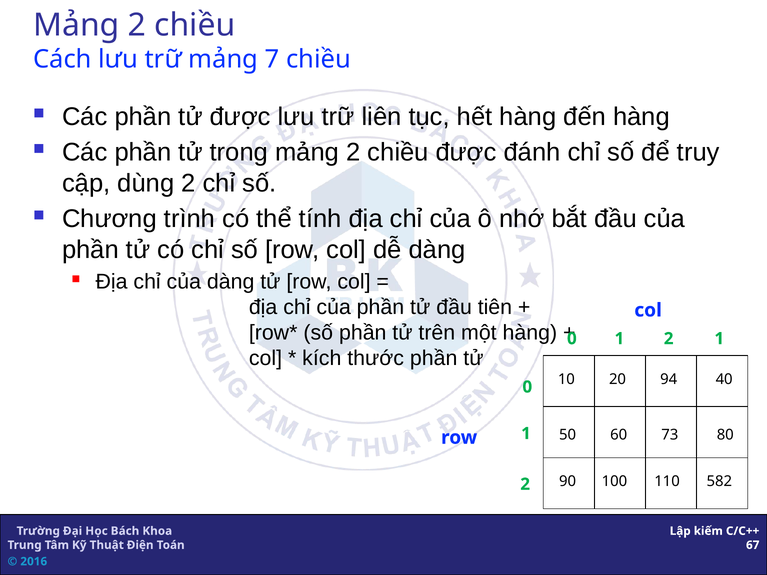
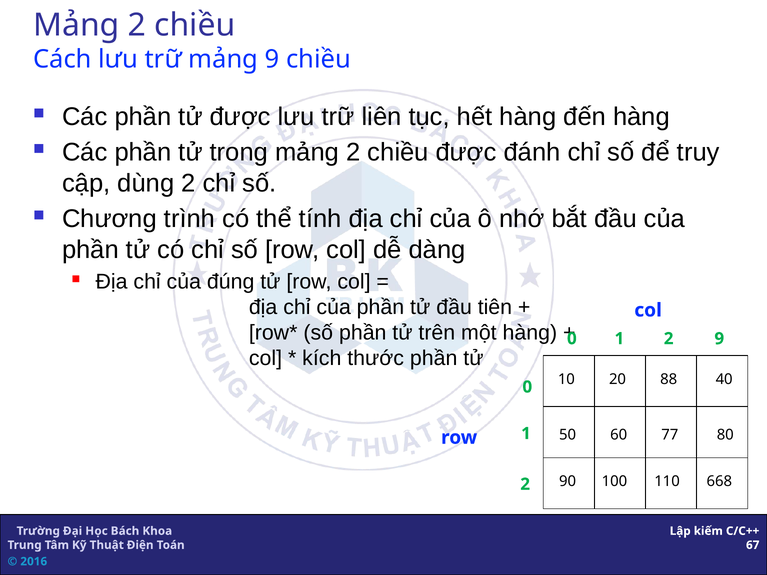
mảng 7: 7 -> 9 (272, 59)
của dàng: dàng -> đúng (231, 282)
2 1: 1 -> 9 (719, 339)
94: 94 -> 88 (669, 379)
73: 73 -> 77 (670, 435)
582: 582 -> 668 (719, 482)
